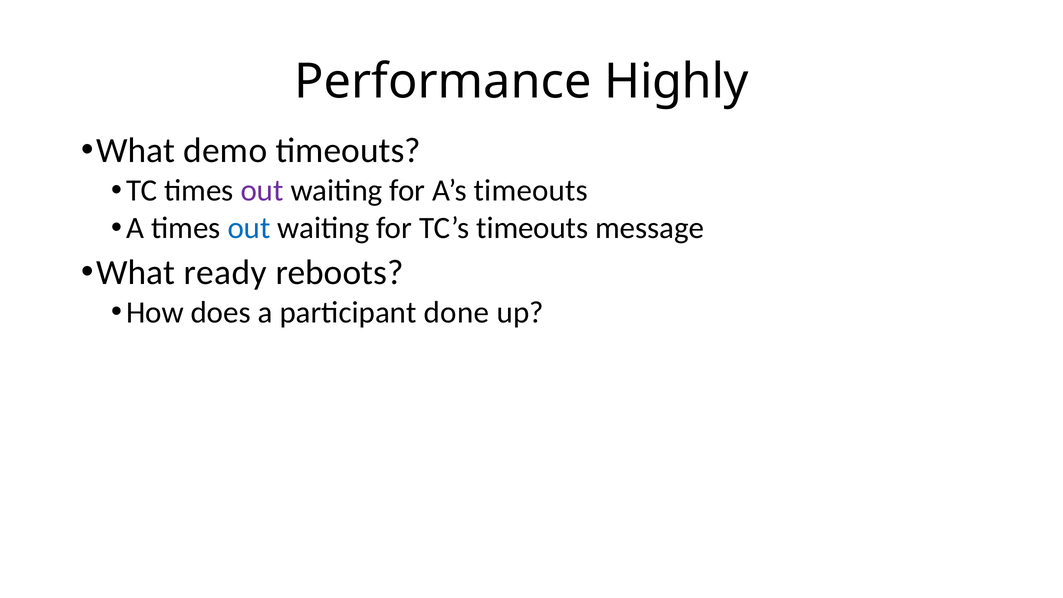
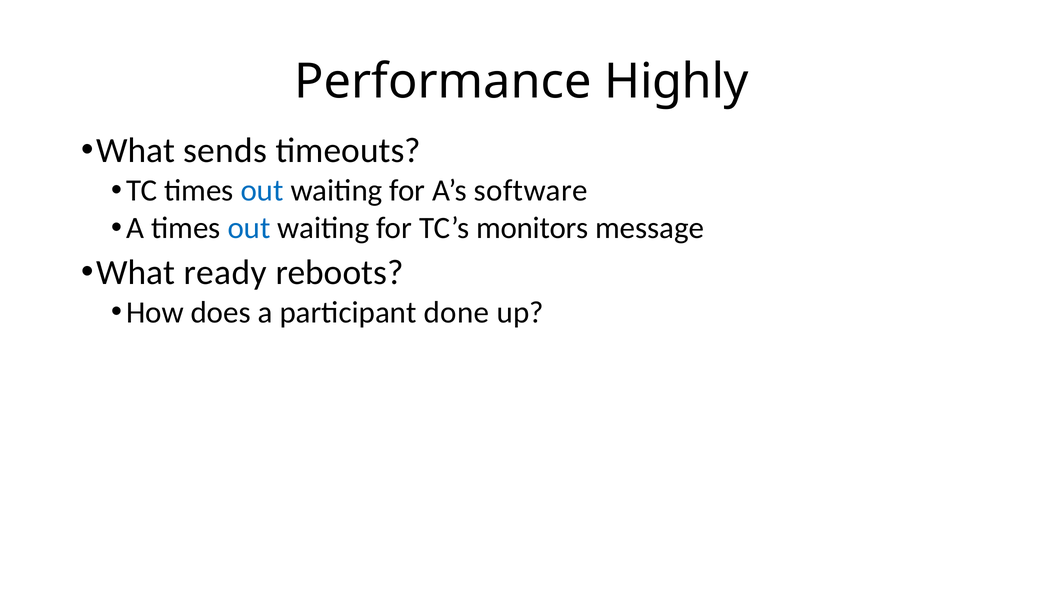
demo: demo -> sends (225, 150)
out colour: purple -> blue (262, 191)
A’s timeouts: timeouts -> software (531, 191)
TC’s timeouts: timeouts -> monitors (532, 228)
